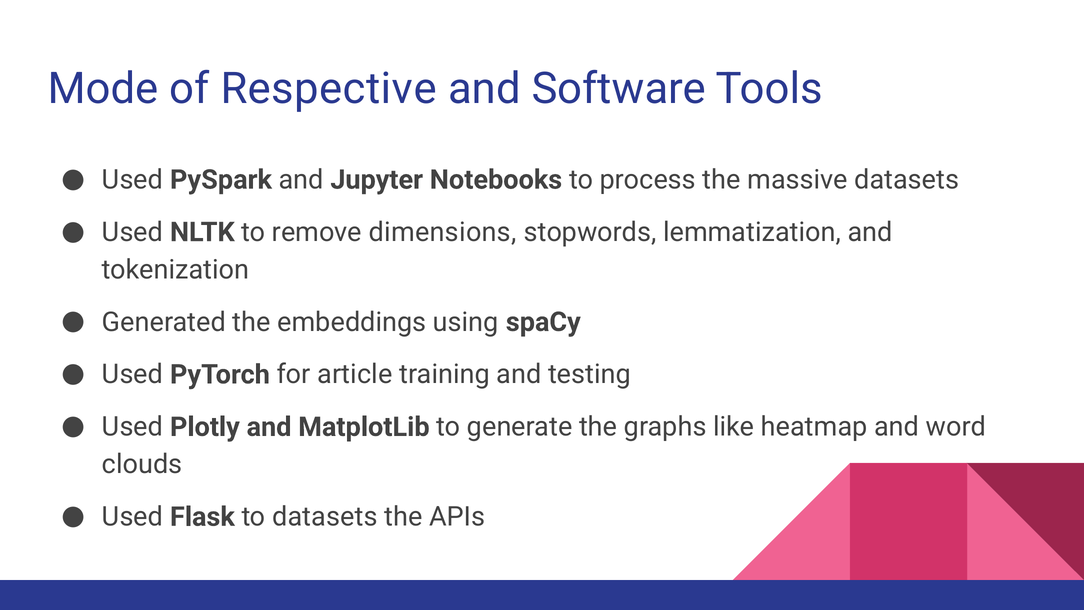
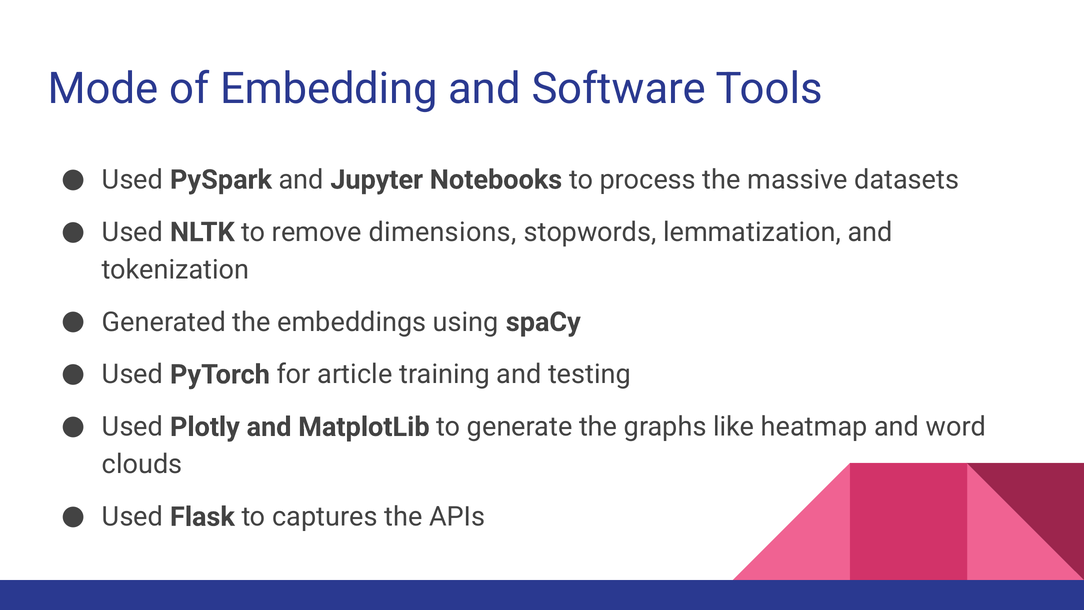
Respective: Respective -> Embedding (329, 89)
to datasets: datasets -> captures (325, 517)
